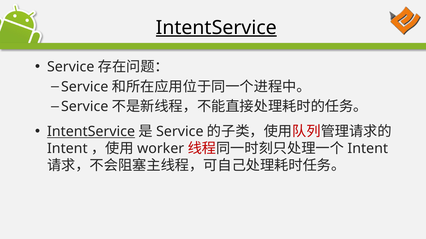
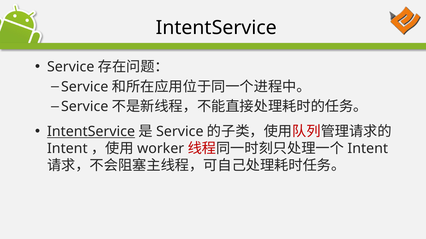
IntentService underline: present -> none (216, 28)
